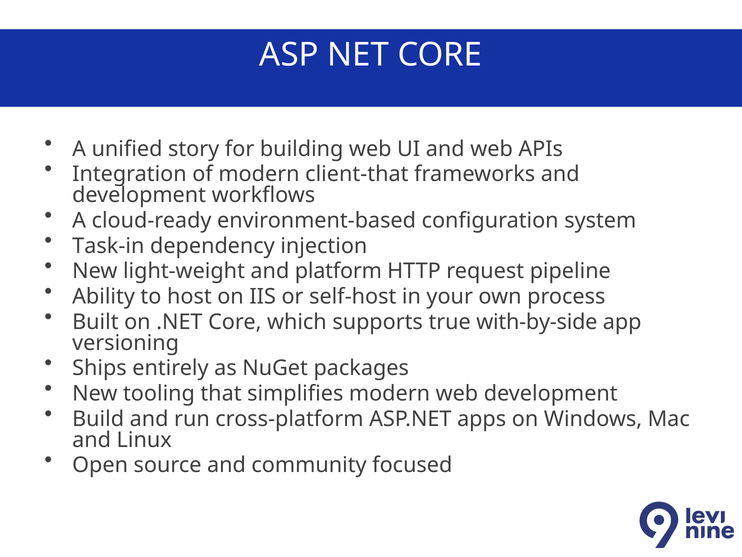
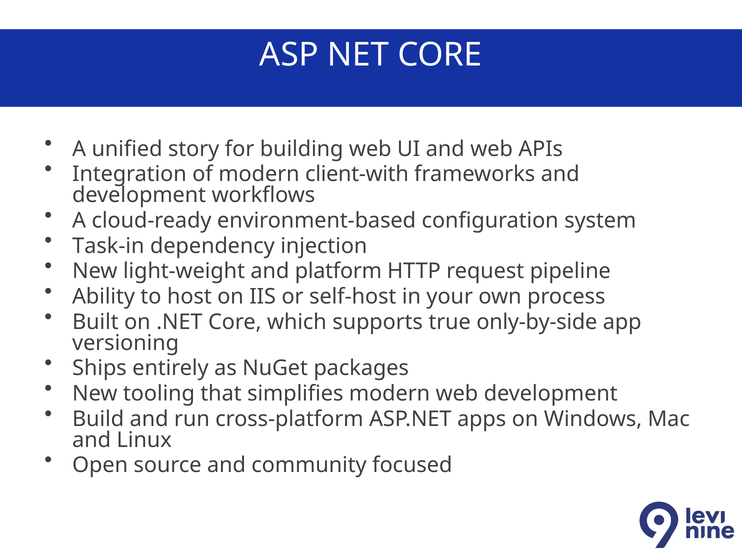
client-that: client-that -> client-with (357, 174)
with-by-side: with-by-side -> only-by-side (537, 322)
